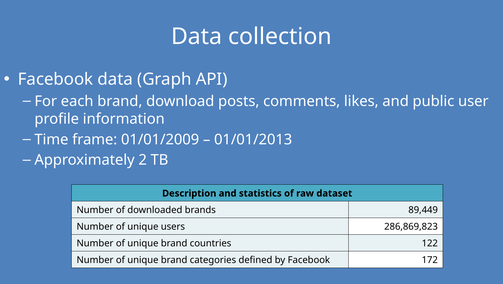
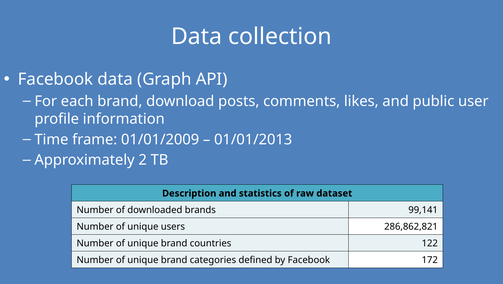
89,449: 89,449 -> 99,141 (423, 210)
286,869,823: 286,869,823 -> 286,862,821 (411, 226)
